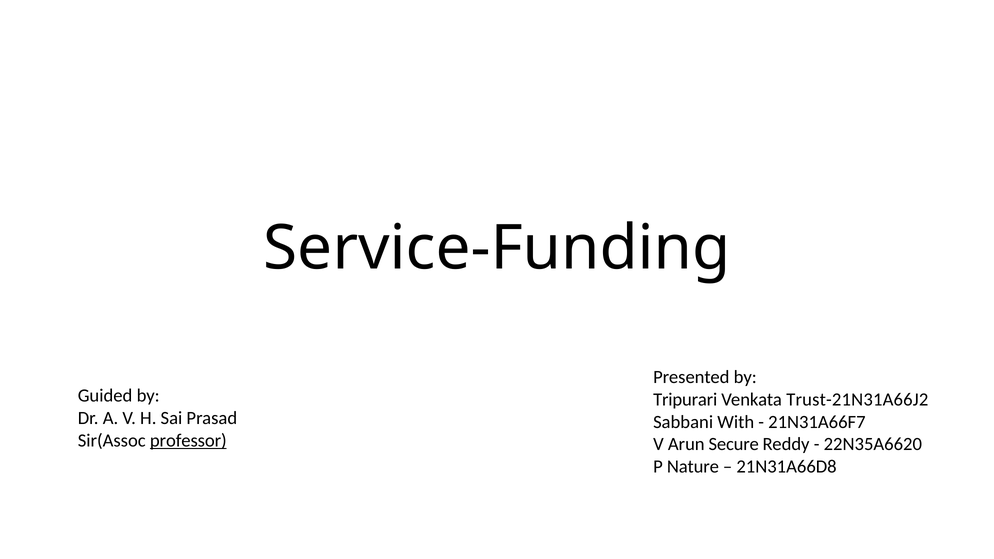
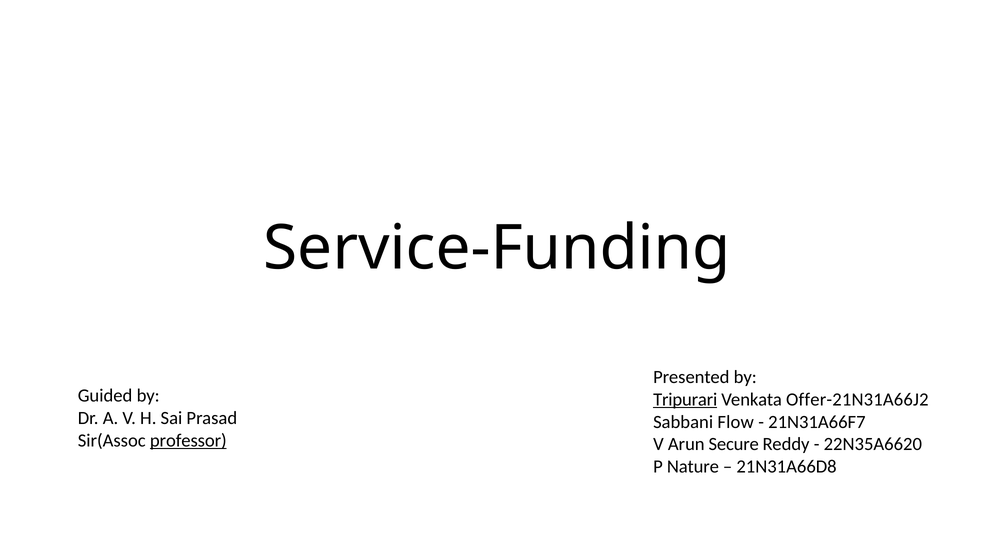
Tripurari underline: none -> present (685, 400)
Trust-21N31A66J2: Trust-21N31A66J2 -> Offer-21N31A66J2 (857, 400)
With: With -> Flow (736, 422)
